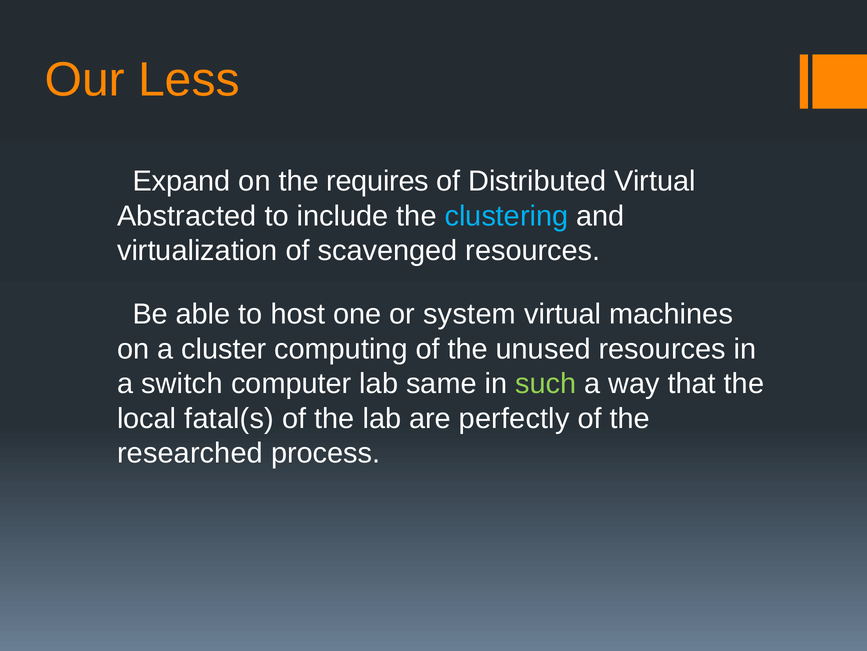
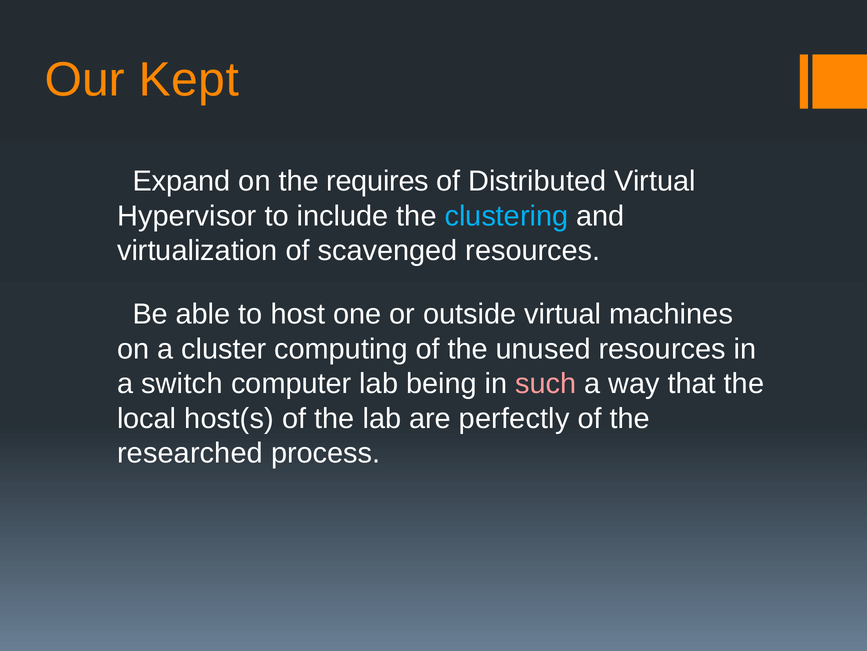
Less: Less -> Kept (189, 80)
Abstracted: Abstracted -> Hypervisor (187, 216)
system: system -> outside (470, 314)
same: same -> being (441, 383)
such colour: light green -> pink (546, 383)
fatal(s: fatal(s -> host(s (229, 418)
